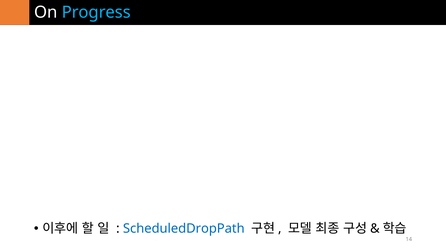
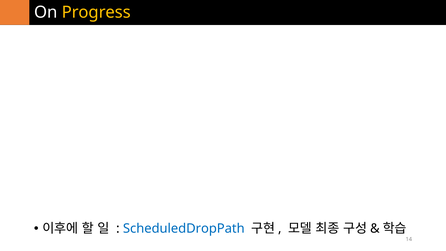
Progress colour: light blue -> yellow (96, 12)
